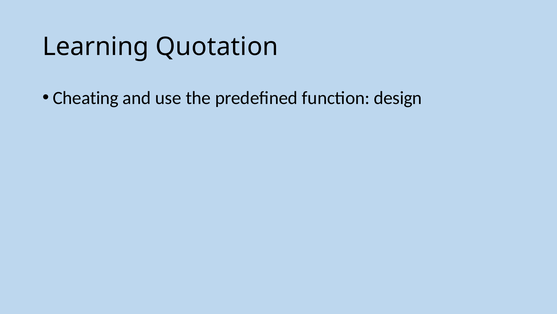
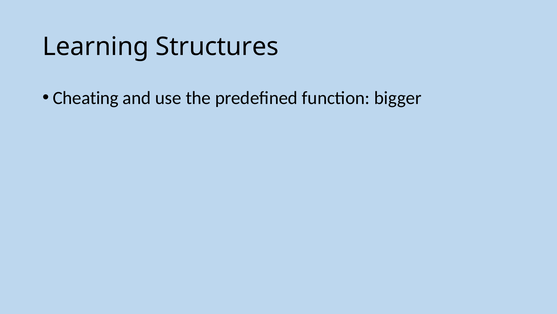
Quotation: Quotation -> Structures (217, 47)
design: design -> bigger (398, 98)
